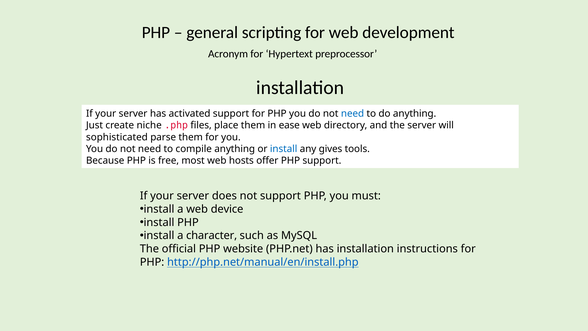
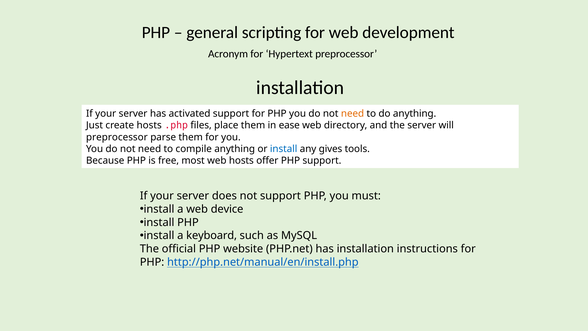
need colour: blue -> orange (353, 113)
create niche: niche -> hosts (149, 125)
sophisticated: sophisticated -> preprocessor (117, 137)
character: character -> keyboard (212, 235)
